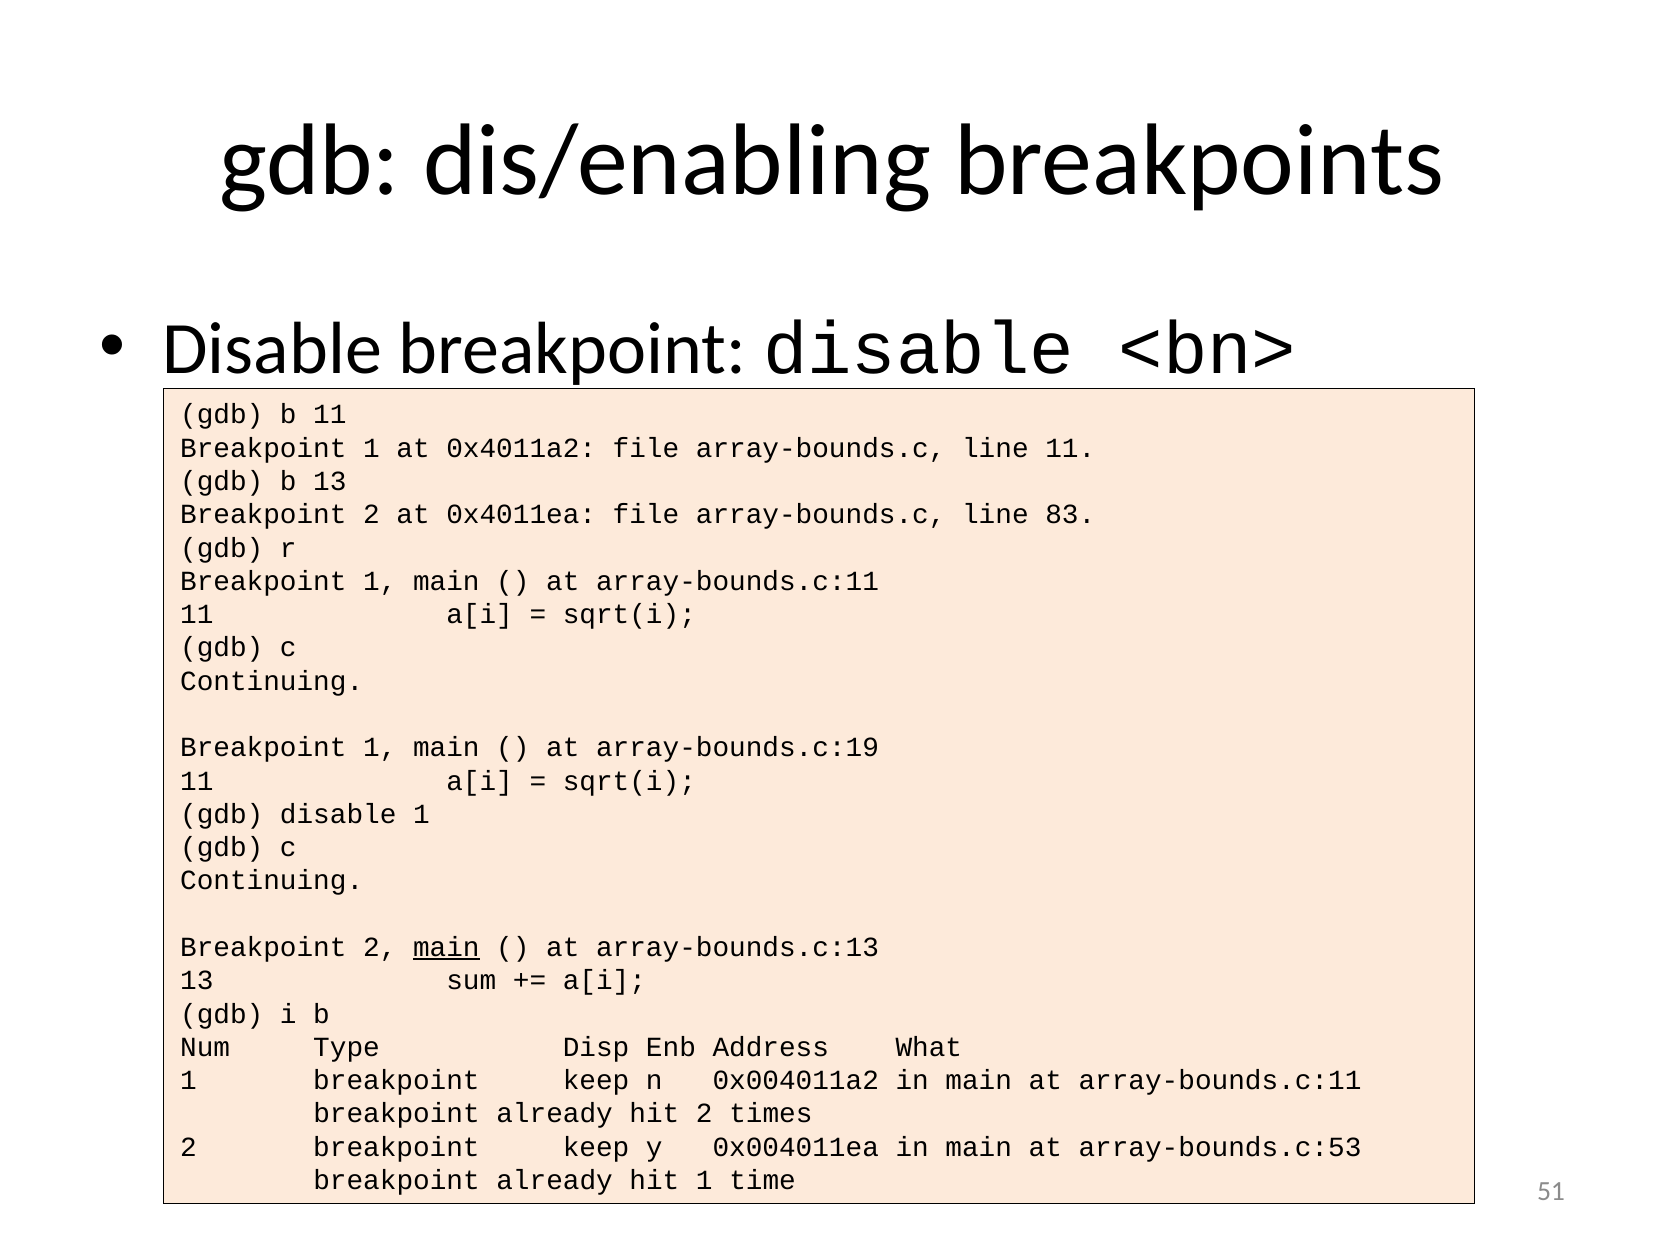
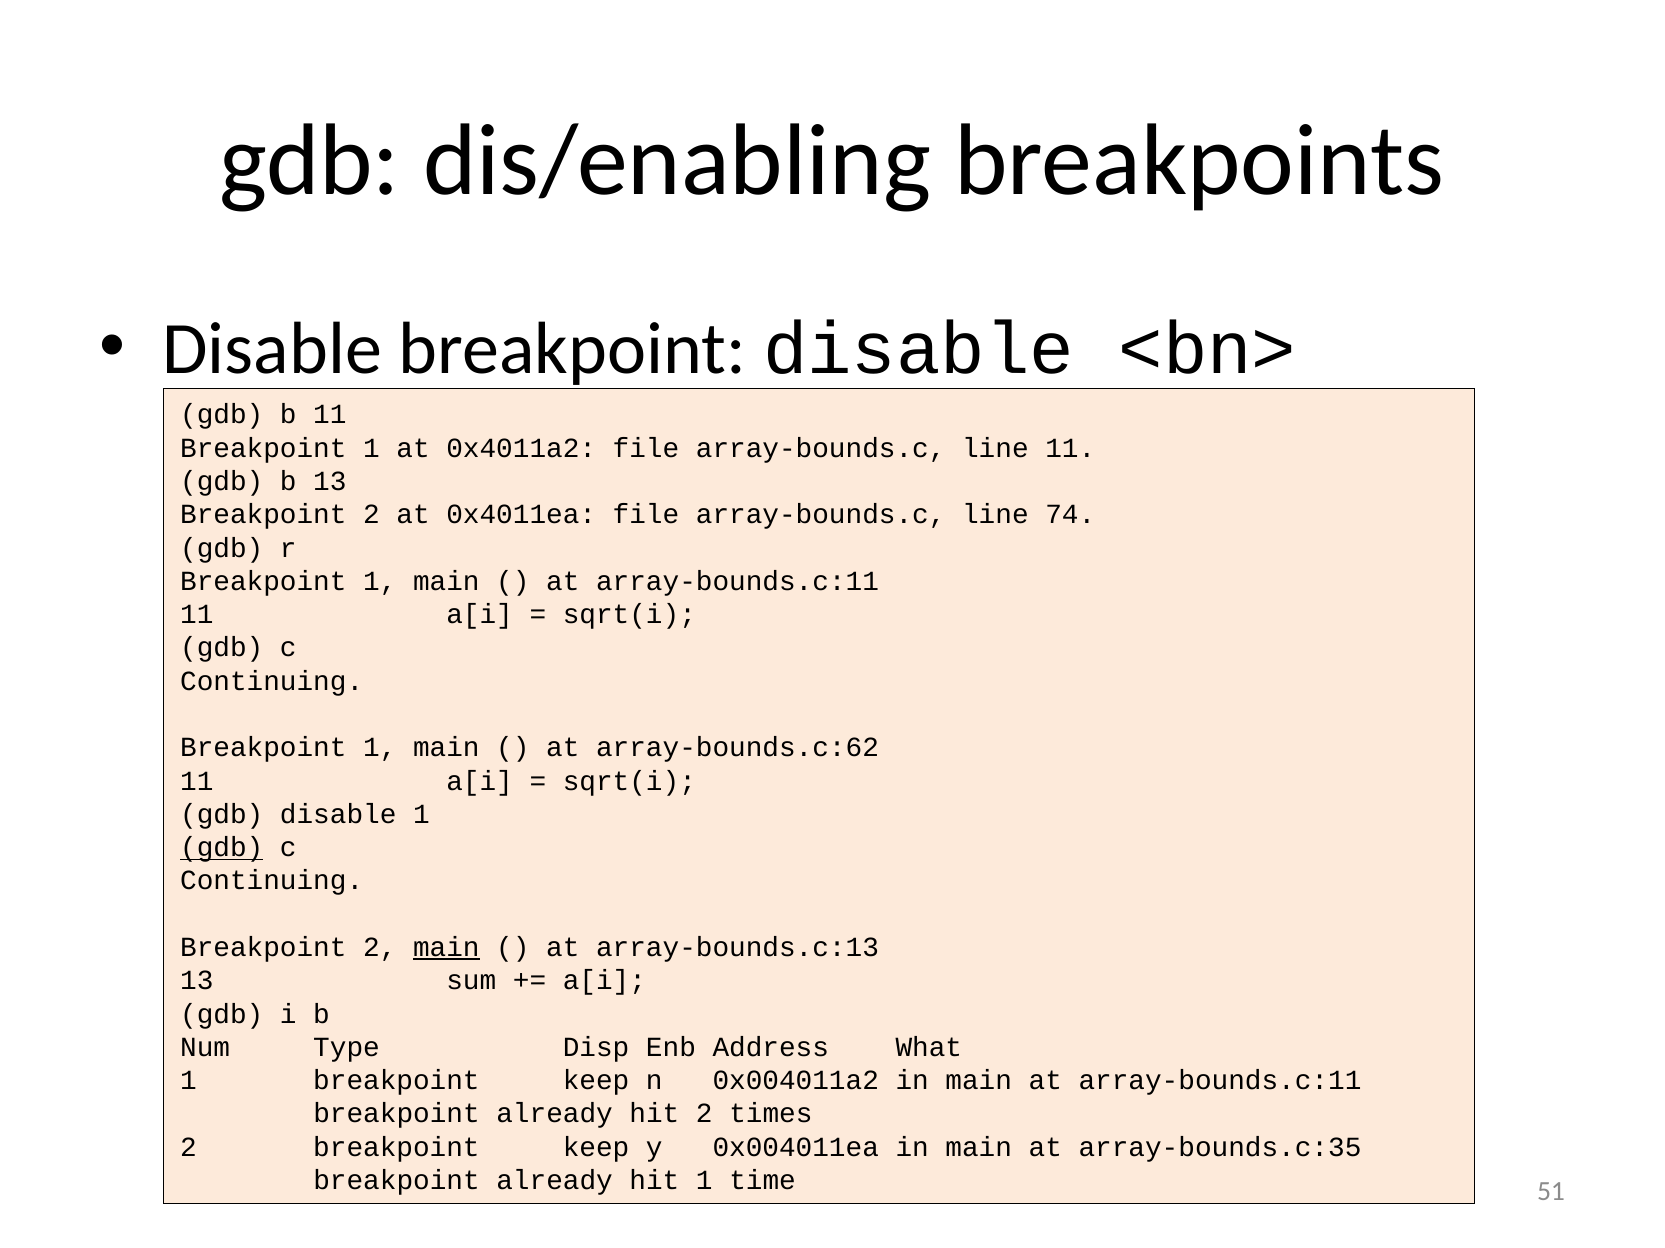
83: 83 -> 74 (1070, 515)
array-bounds.c:19: array-bounds.c:19 -> array-bounds.c:62 (737, 748)
gdb underline: none -> present (222, 848)
array-bounds.c:53: array-bounds.c:53 -> array-bounds.c:35 (1220, 1148)
